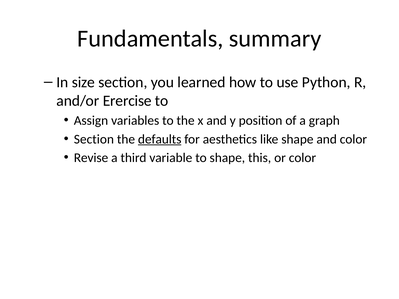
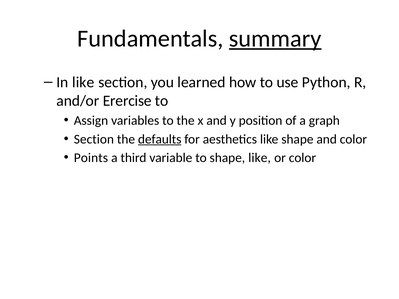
summary underline: none -> present (275, 39)
In size: size -> like (83, 82)
Revise: Revise -> Points (91, 158)
shape this: this -> like (260, 158)
